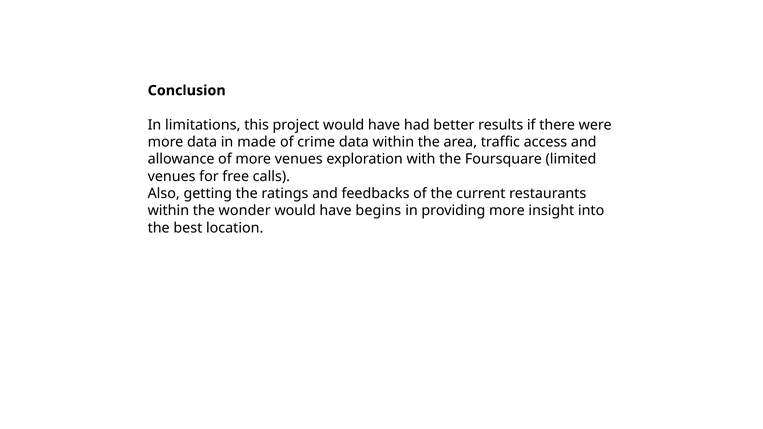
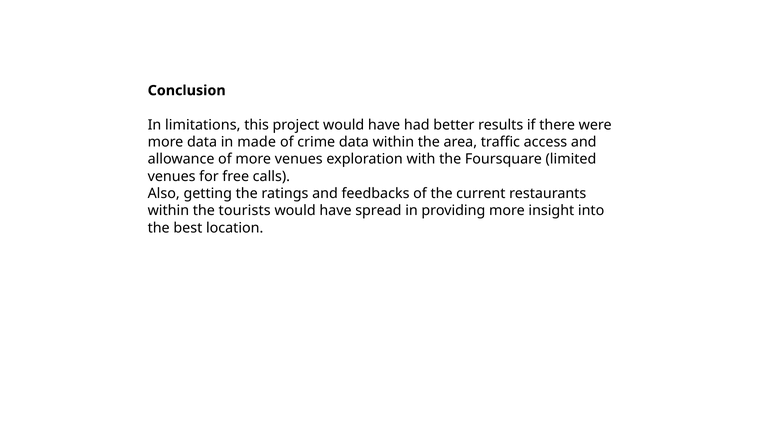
wonder: wonder -> tourists (245, 211)
begins: begins -> spread (378, 211)
